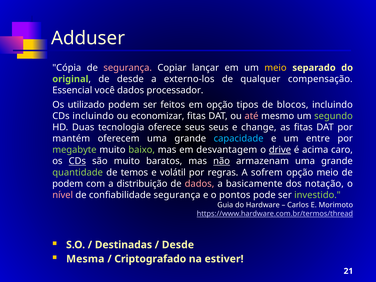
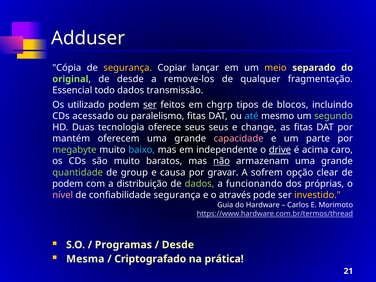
segurança colour: pink -> yellow (128, 68)
externo-los: externo-los -> remove-los (189, 79)
compensação: compensação -> fragmentação (320, 79)
você: você -> todo (105, 90)
processador: processador -> transmissão (175, 90)
ser underline: none -> present (150, 105)
em opção: opção -> chgrp (220, 105)
CDs incluindo: incluindo -> acessado (93, 116)
economizar: economizar -> paralelismo (158, 116)
até colour: pink -> light blue (251, 116)
capacidade colour: light blue -> pink (239, 139)
entre: entre -> parte (318, 139)
baixo colour: light green -> light blue (142, 150)
desvantagem: desvantagem -> independente (227, 150)
CDs underline: present -> none (77, 161)
temos: temos -> group (134, 172)
volátil: volátil -> causa (173, 172)
regras: regras -> gravar (223, 172)
opção meio: meio -> clear (327, 172)
dados colour: pink -> light green (199, 184)
basicamente: basicamente -> funcionando (254, 184)
notação: notação -> próprias (324, 184)
pontos: pontos -> através (235, 195)
investido colour: light green -> yellow (317, 195)
Destinadas: Destinadas -> Programas (123, 245)
estiver: estiver -> prática (224, 259)
